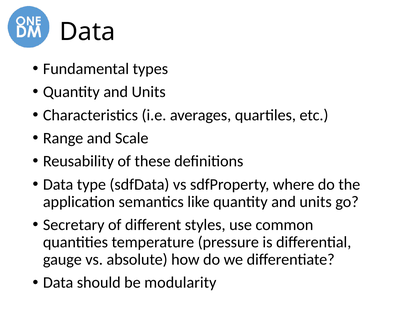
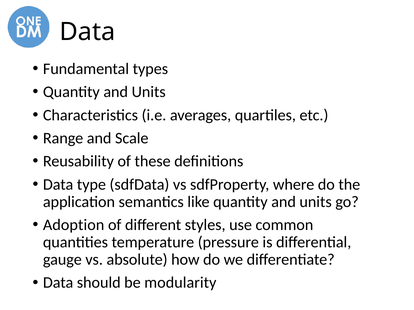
Secretary: Secretary -> Adoption (74, 225)
